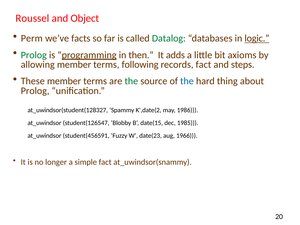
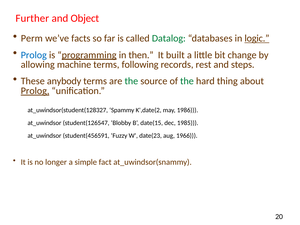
Roussel: Roussel -> Further (32, 18)
Prolog colour: green -> blue (34, 55)
adds: adds -> built (175, 55)
axioms: axioms -> change (242, 55)
allowing member: member -> machine (74, 65)
records fact: fact -> rest (204, 65)
These member: member -> anybody (64, 81)
the colour: blue -> green (187, 81)
Prolog underline: none -> present (35, 91)
